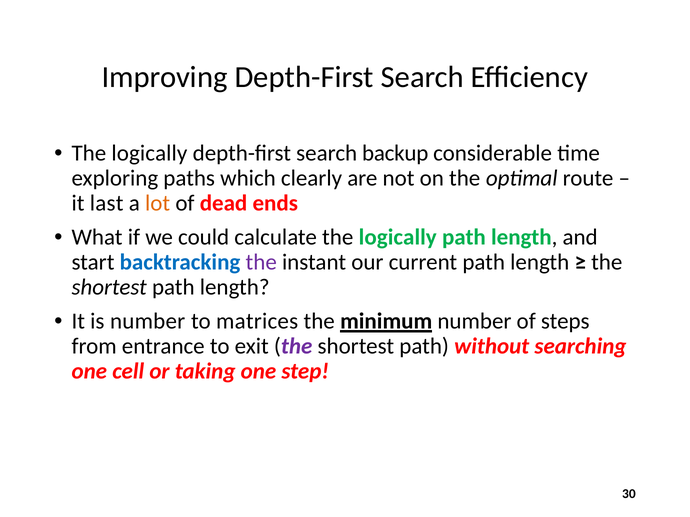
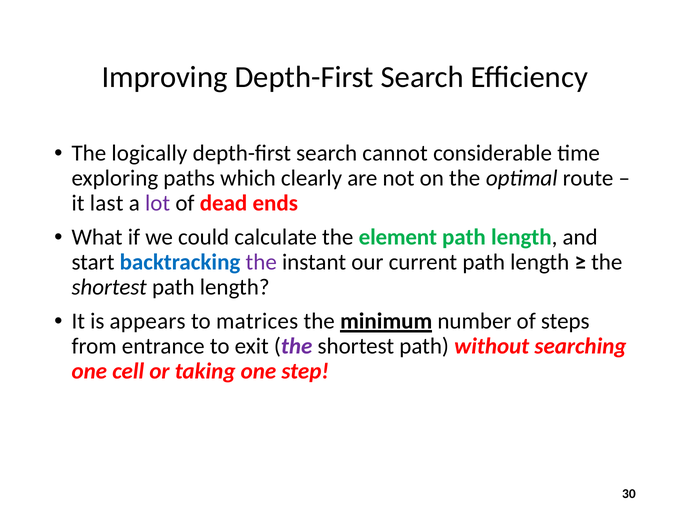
backup: backup -> cannot (395, 153)
lot colour: orange -> purple (158, 203)
calculate the logically: logically -> element (398, 238)
is number: number -> appears (148, 322)
